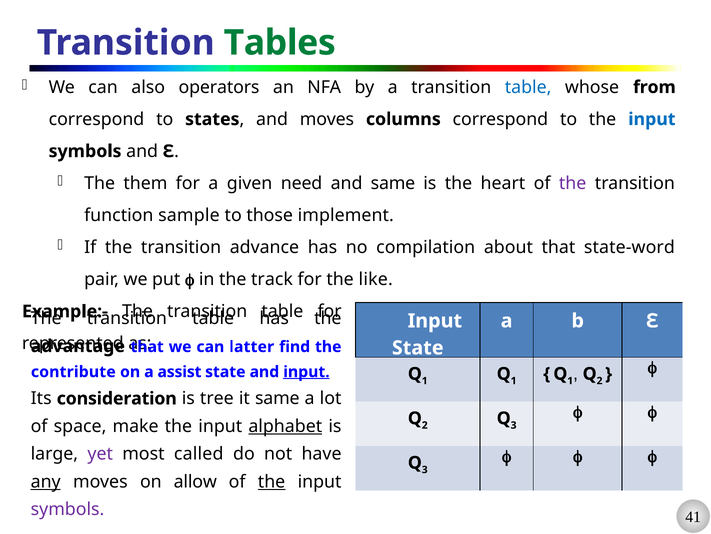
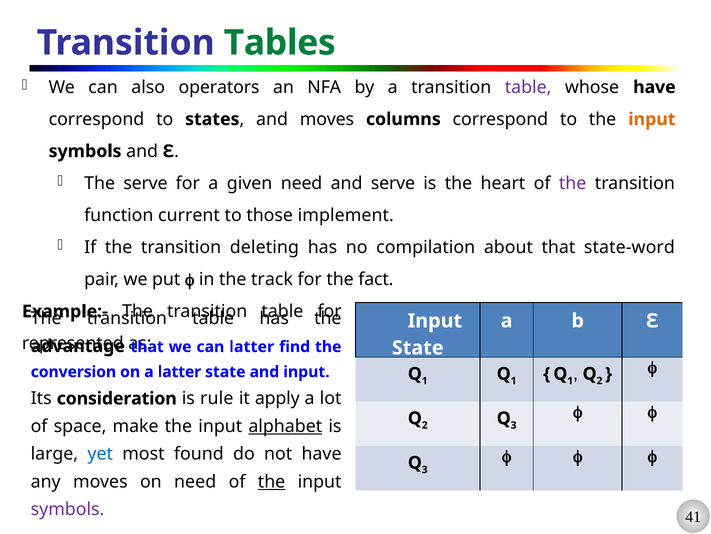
table colour: blue -> purple (528, 87)
whose from: from -> have (654, 87)
input colour: blue -> orange (652, 119)
The them: them -> serve (145, 183)
and same: same -> serve (393, 183)
sample: sample -> current (189, 215)
advance: advance -> deleting (264, 247)
like: like -> fact (376, 279)
contribute: contribute -> conversion (73, 371)
a assist: assist -> latter (179, 371)
input underline: present -> none (306, 371)
tree: tree -> rule (217, 398)
it same: same -> apply (277, 398)
yet colour: purple -> blue (100, 453)
called: called -> found (199, 453)
any underline: present -> none (46, 481)
on allow: allow -> need (195, 481)
